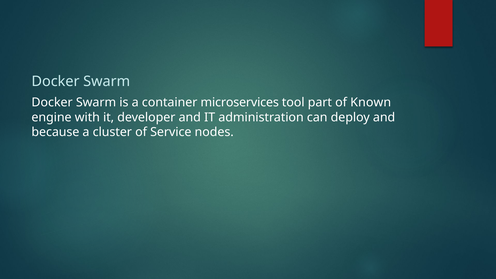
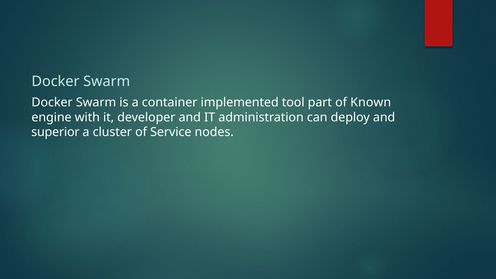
microservices: microservices -> implemented (240, 102)
because: because -> superior (55, 132)
